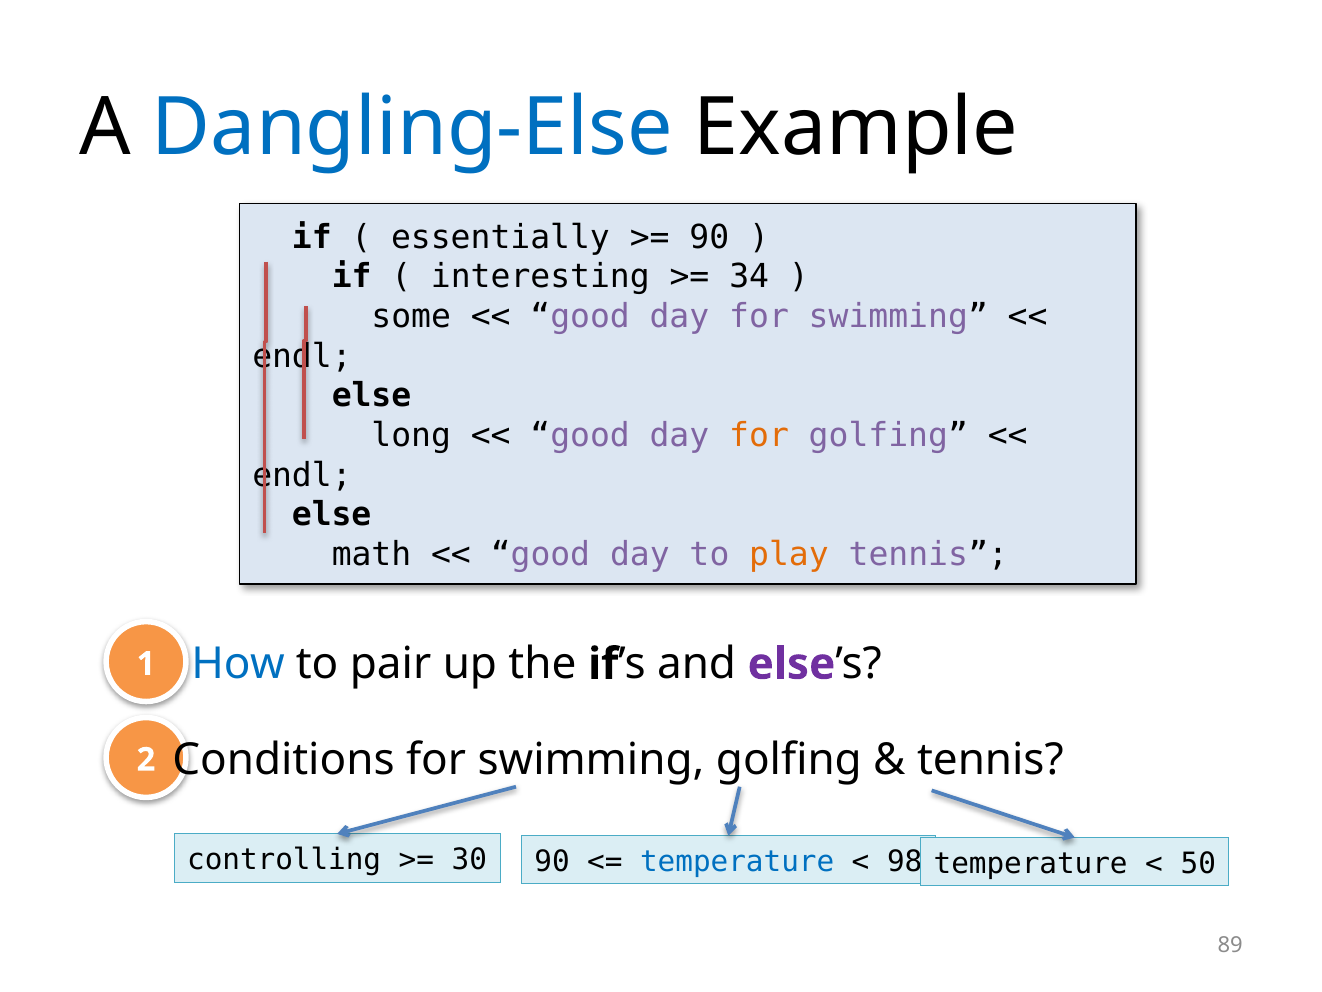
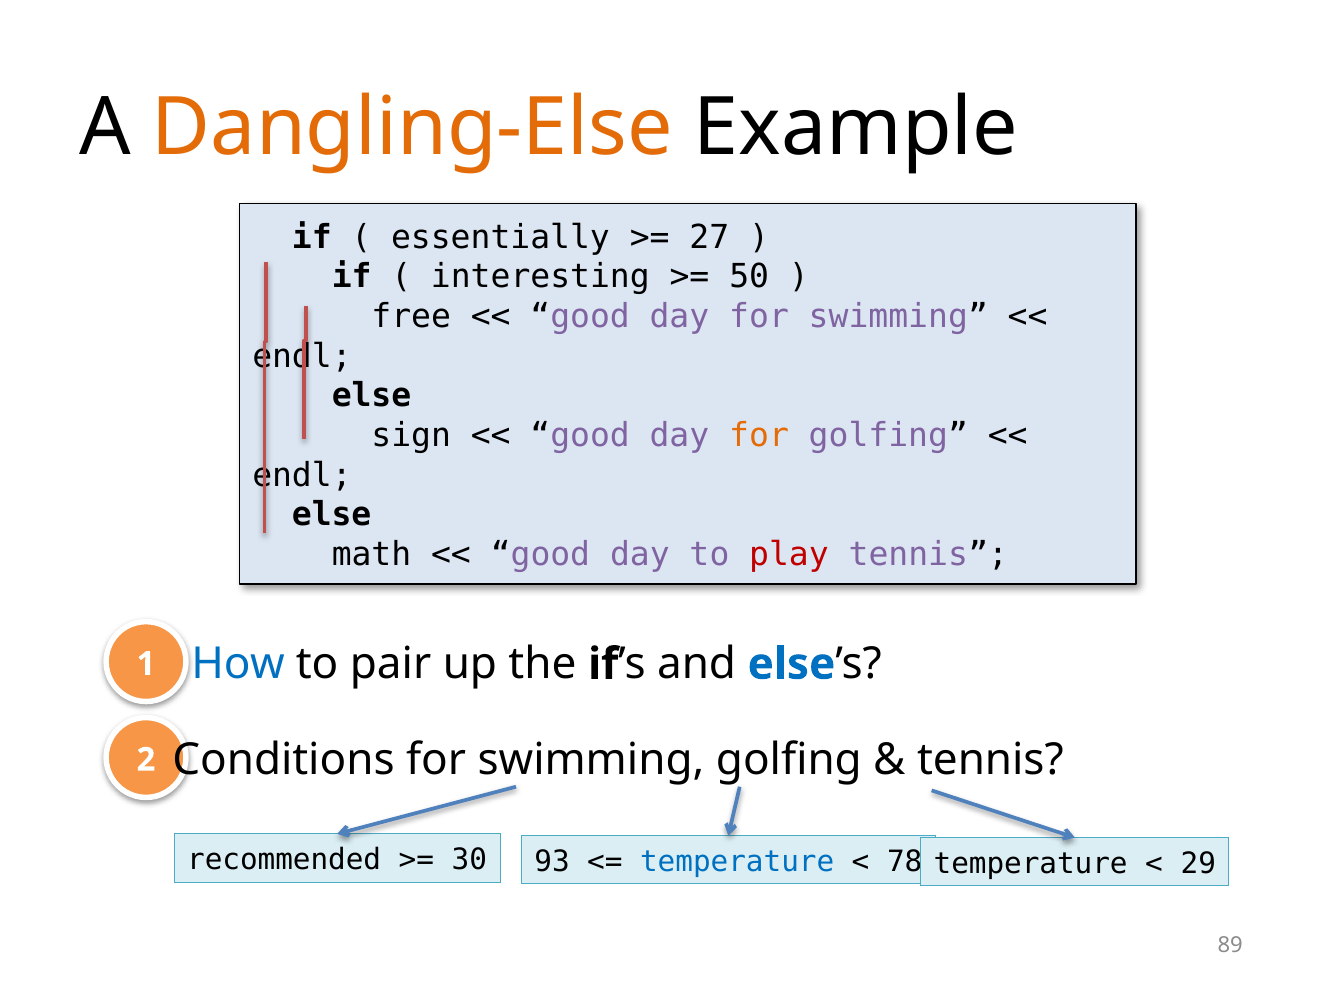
Dangling-Else colour: blue -> orange (412, 128)
90: 90 -> 27 (709, 237)
34: 34 -> 50 (749, 277)
some: some -> free (411, 317)
long: long -> sign (411, 436)
play colour: orange -> red (789, 554)
else colour: purple -> blue (791, 664)
controlling: controlling -> recommended (284, 860)
30 90: 90 -> 93 (552, 861)
98: 98 -> 78 (905, 861)
50: 50 -> 29 (1198, 863)
